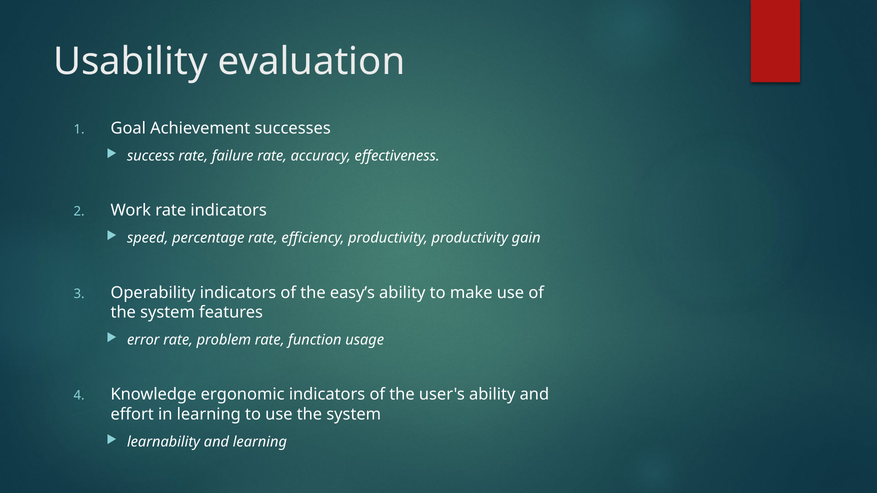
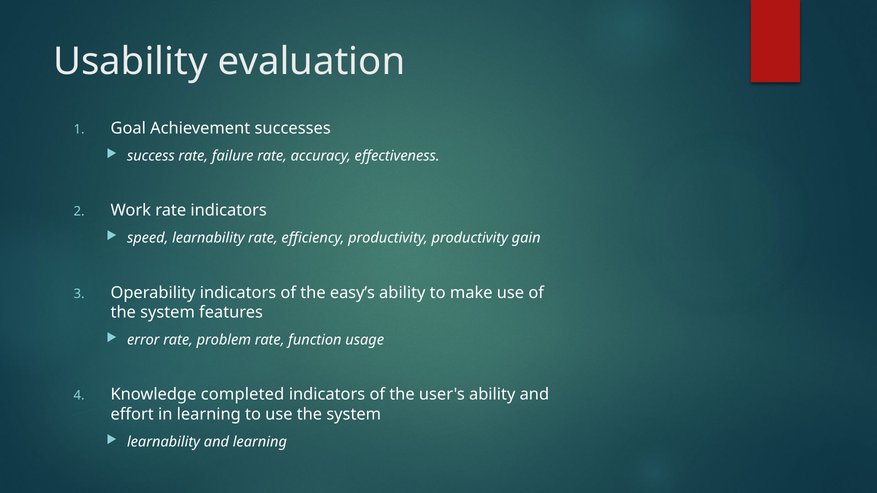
speed percentage: percentage -> learnability (208, 238)
ergonomic: ergonomic -> completed (243, 395)
